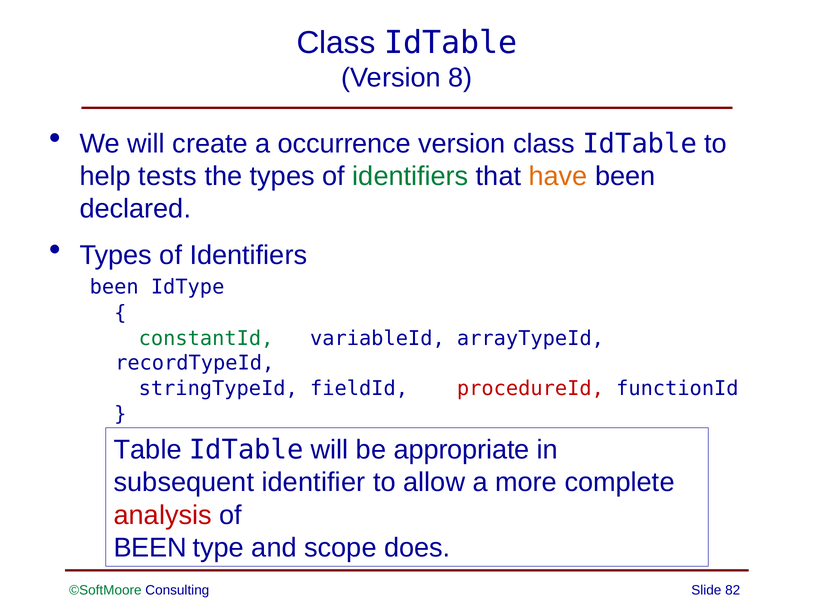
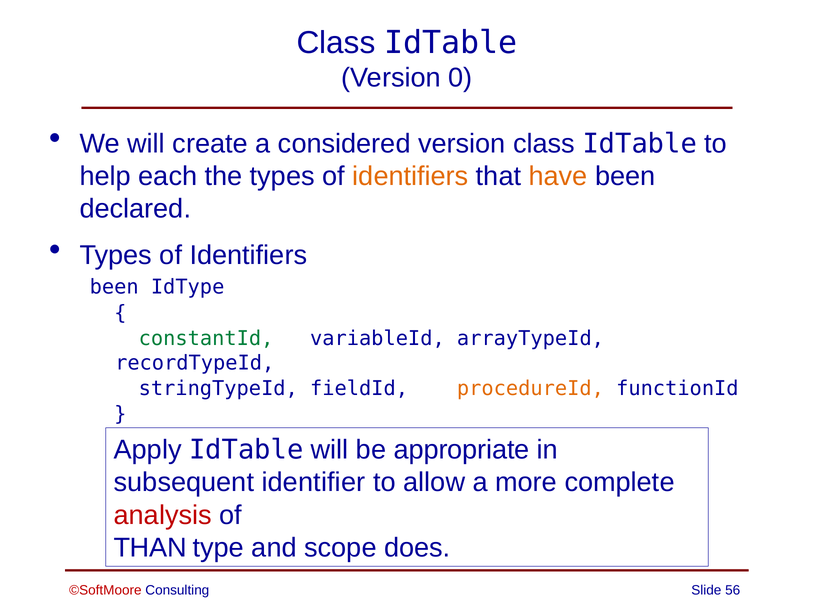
8: 8 -> 0 (460, 78)
occurrence: occurrence -> considered (344, 144)
tests: tests -> each (168, 176)
identifiers colour: green -> orange (410, 176)
procedureId colour: red -> orange (530, 388)
Table: Table -> Apply (148, 450)
BEEN: BEEN -> THAN (150, 547)
©SoftMoore colour: green -> red (105, 590)
82: 82 -> 56 (733, 590)
